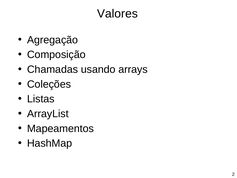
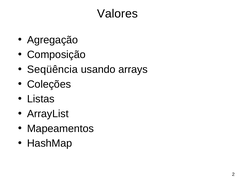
Chamadas: Chamadas -> Seqüência (52, 69)
